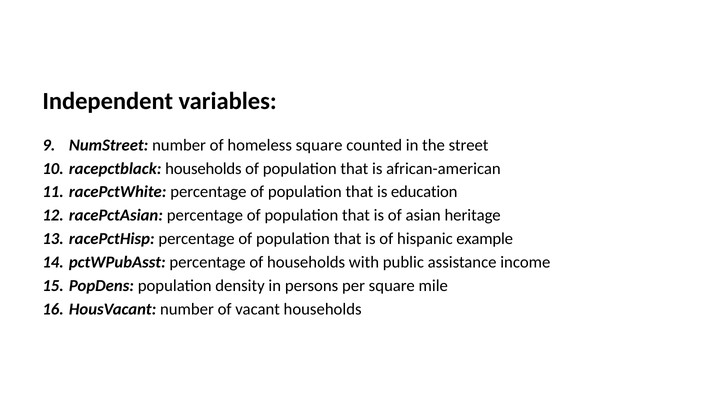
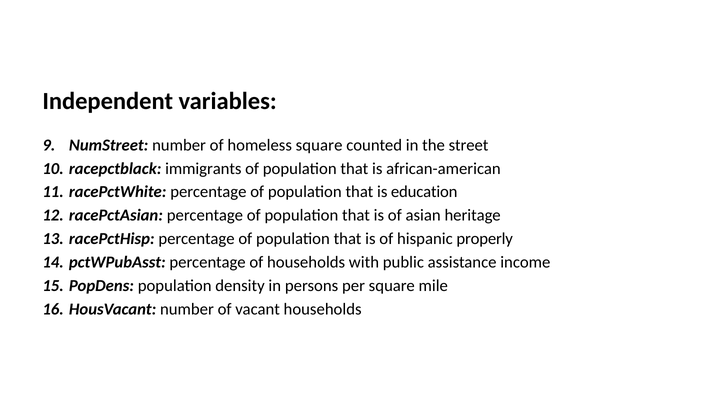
racepctblack households: households -> immigrants (203, 168)
example: example -> properly (485, 239)
